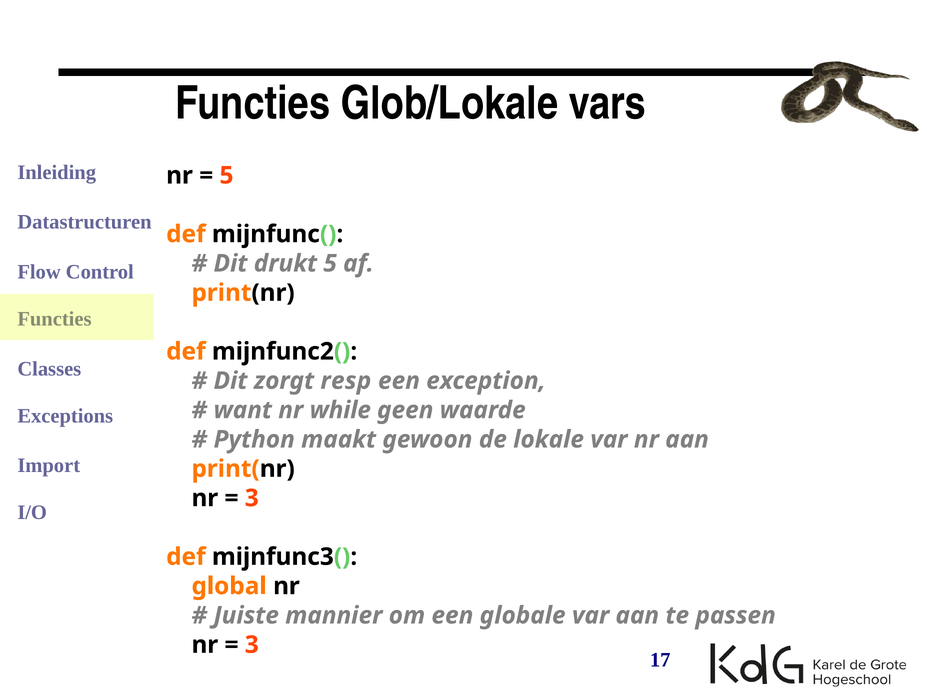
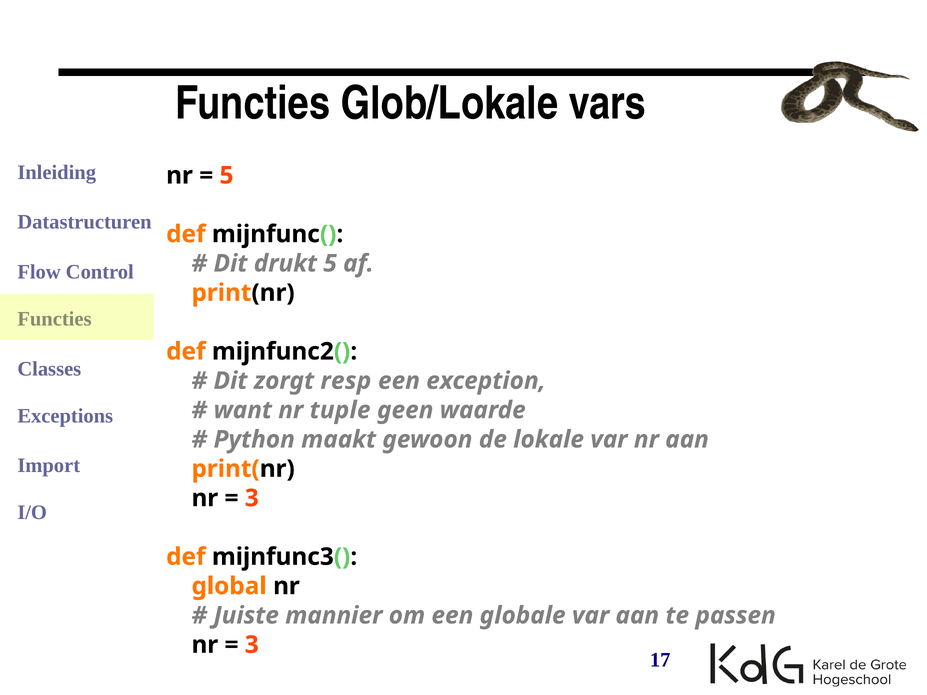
while: while -> tuple (340, 410)
